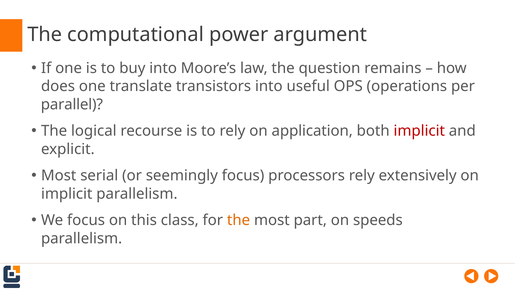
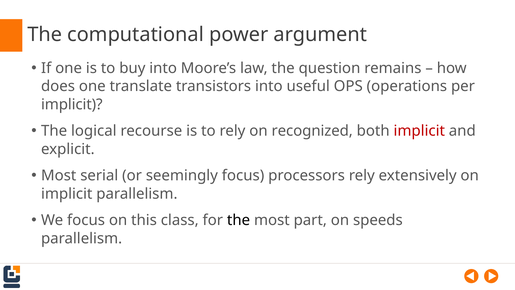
parallel: parallel -> implicit (72, 104)
application: application -> recognized (312, 131)
the colour: orange -> black (239, 220)
